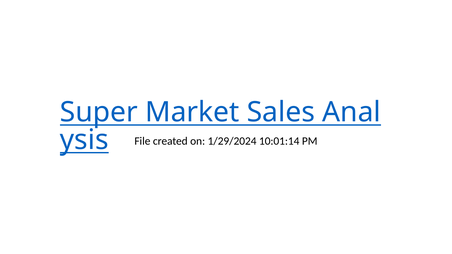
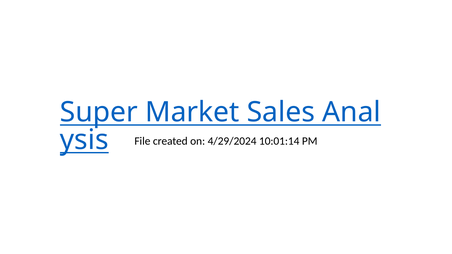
1/29/2024: 1/29/2024 -> 4/29/2024 (232, 141)
